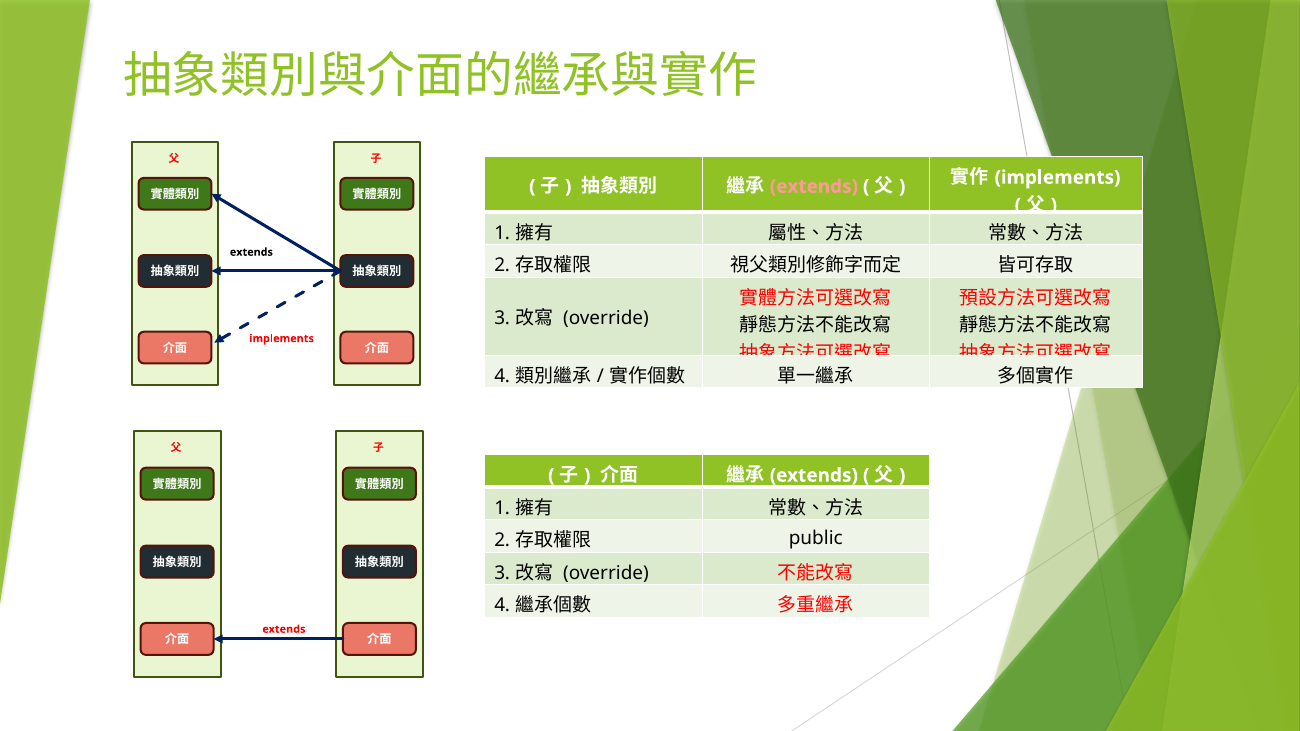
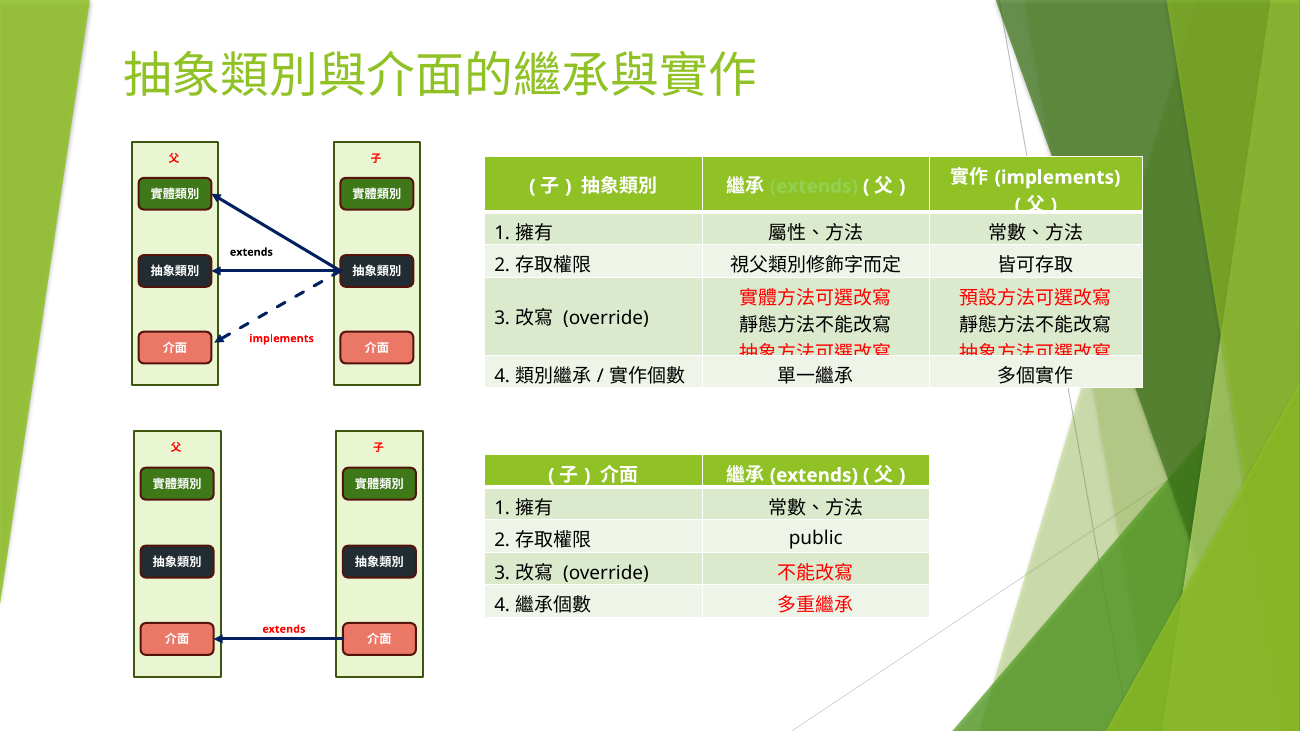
extends colour: pink -> light green (814, 187)
